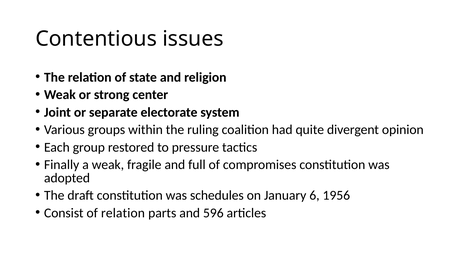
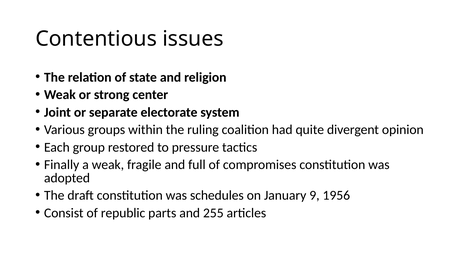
6: 6 -> 9 (315, 196)
of relation: relation -> republic (123, 213)
596: 596 -> 255 (213, 213)
